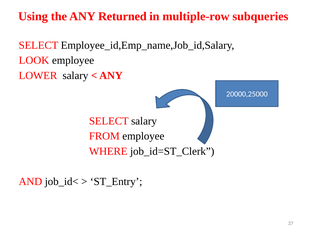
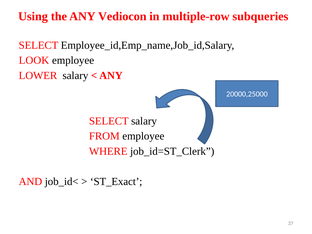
Returned: Returned -> Vediocon (122, 16)
ST_Entry: ST_Entry -> ST_Exact (116, 182)
